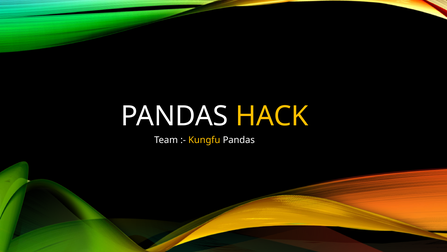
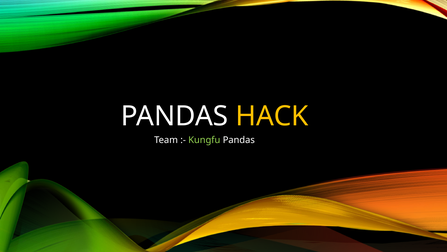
Kungfu colour: yellow -> light green (204, 140)
